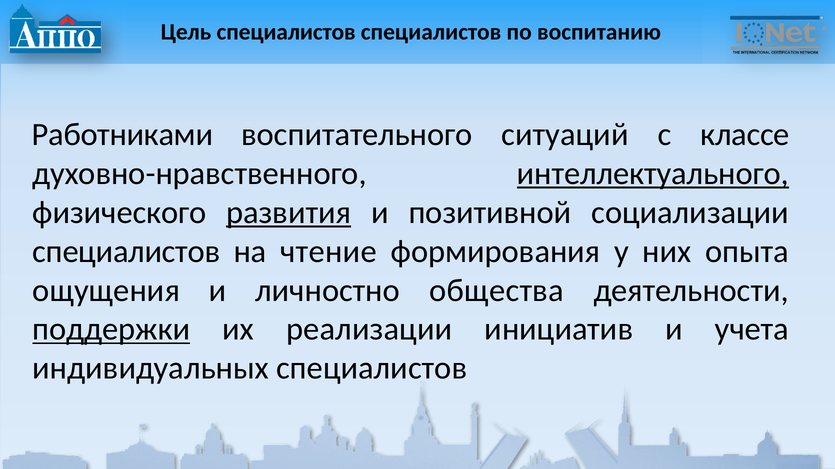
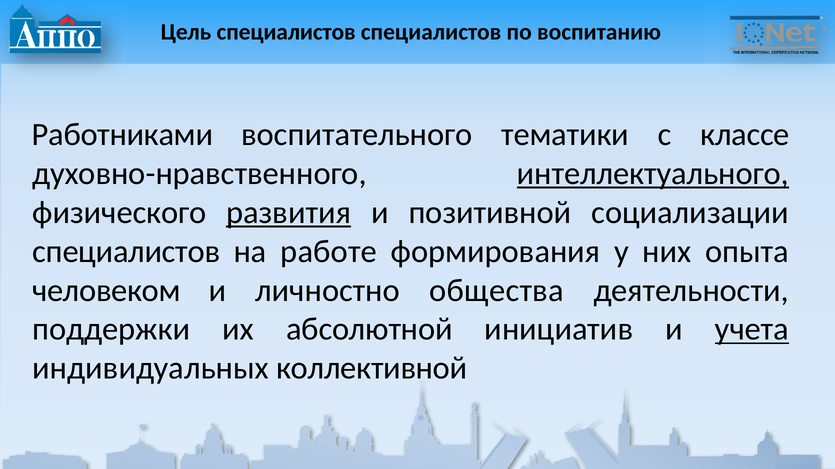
ситуаций: ситуаций -> тематики (565, 135)
чтение: чтение -> работе (329, 252)
ощущения: ощущения -> человеком (106, 291)
поддержки underline: present -> none (111, 330)
реализации: реализации -> абсолютной (369, 330)
учета underline: none -> present (752, 330)
индивидуальных специалистов: специалистов -> коллективной (372, 369)
